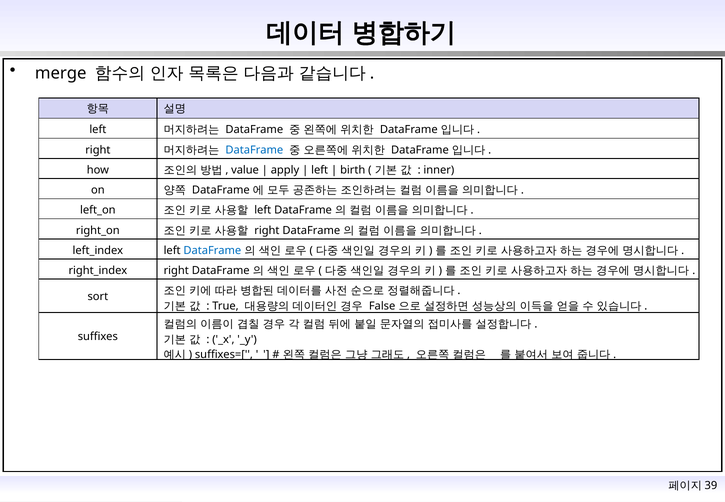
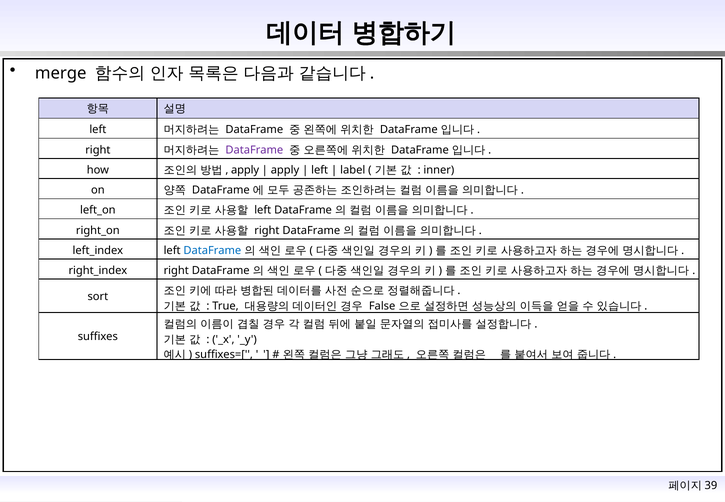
DataFrame colour: blue -> purple (254, 150)
value: value -> apply (245, 170)
birth: birth -> label (353, 170)
